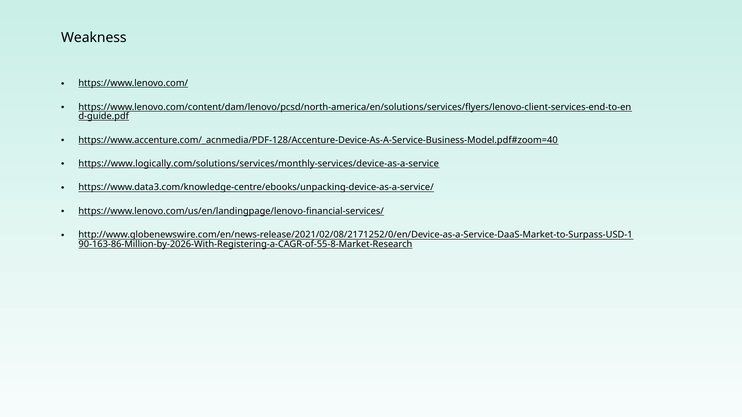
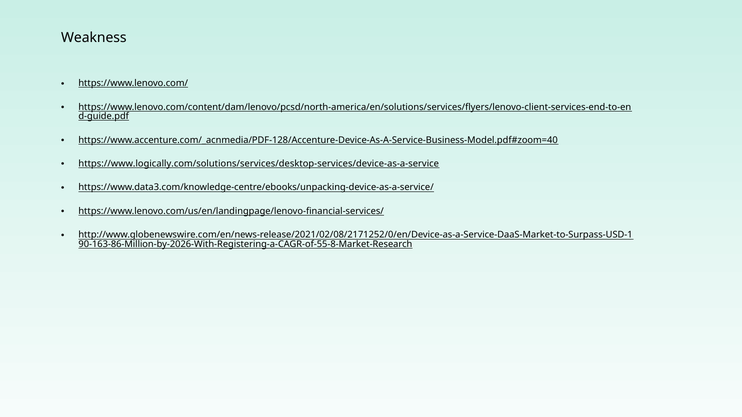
https://www.logically.com/solutions/services/monthly-services/device-as-a-service: https://www.logically.com/solutions/services/monthly-services/device-as-a-service -> https://www.logically.com/solutions/services/desktop-services/device-as-a-service (259, 164)
